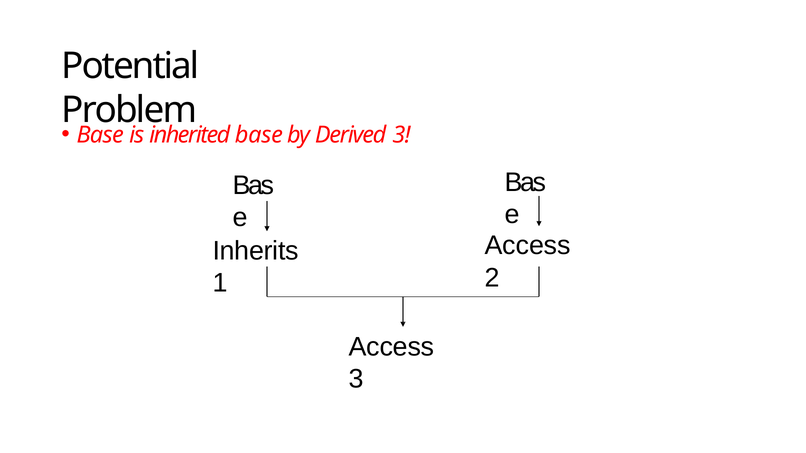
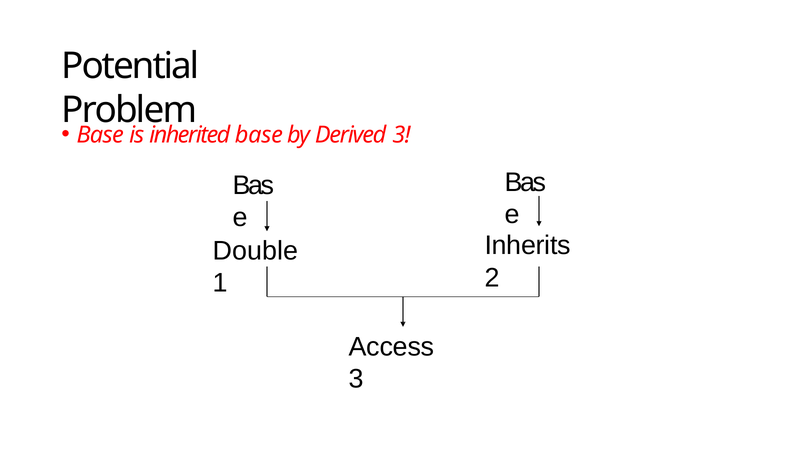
Access: Access -> Inherits (528, 246)
Inherits: Inherits -> Double (255, 251)
